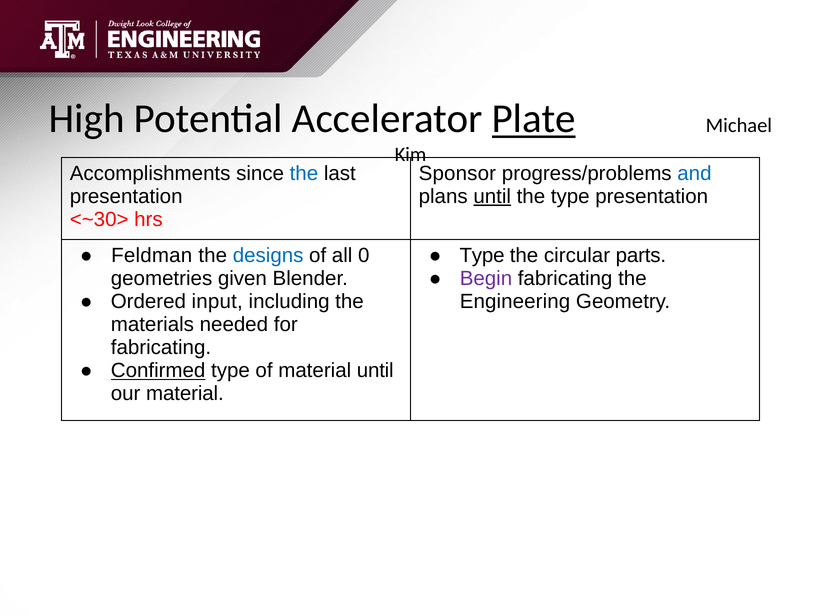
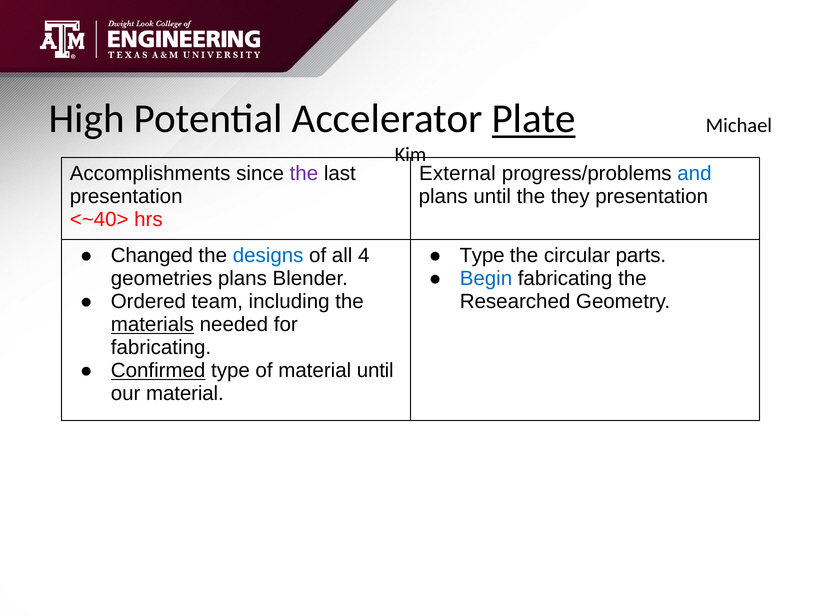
the colour: blue -> purple (304, 173)
Sponsor: Sponsor -> External (457, 173)
until underline: present -> none (492, 196)
the type: type -> they (570, 196)
<~30>: <~30> -> <~40> (99, 219)
Feldman: Feldman -> Changed (152, 256)
0: 0 -> 4 (364, 256)
geometries given: given -> plans (242, 279)
Begin colour: purple -> blue (486, 279)
input: input -> team (217, 302)
Engineering: Engineering -> Researched (515, 302)
materials underline: none -> present (152, 325)
